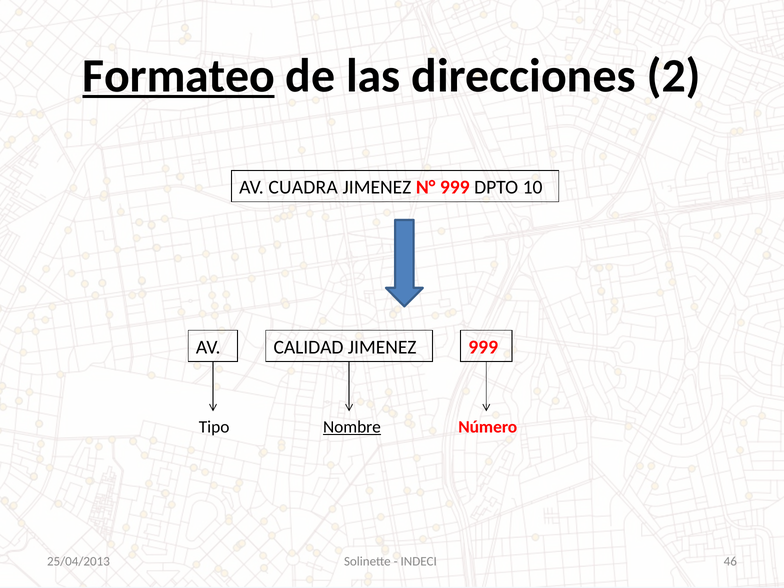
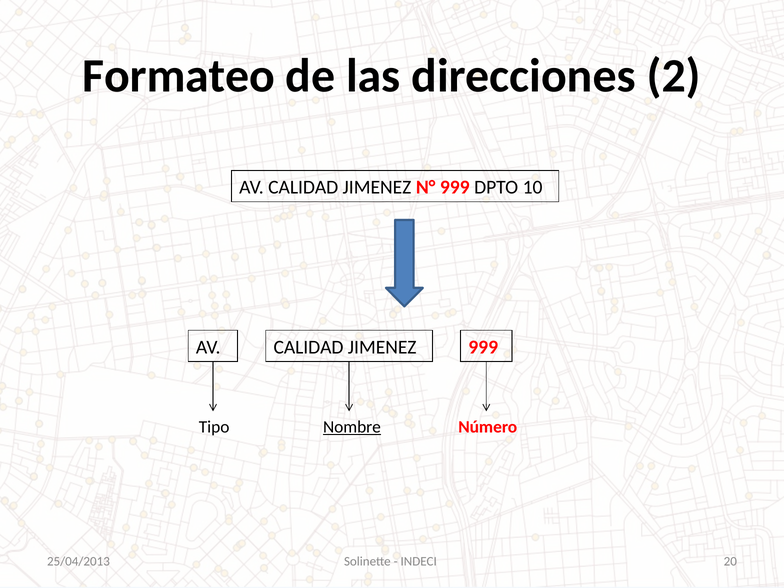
Formateo underline: present -> none (179, 76)
AV CUADRA: CUADRA -> CALIDAD (303, 187)
46: 46 -> 20 (730, 561)
